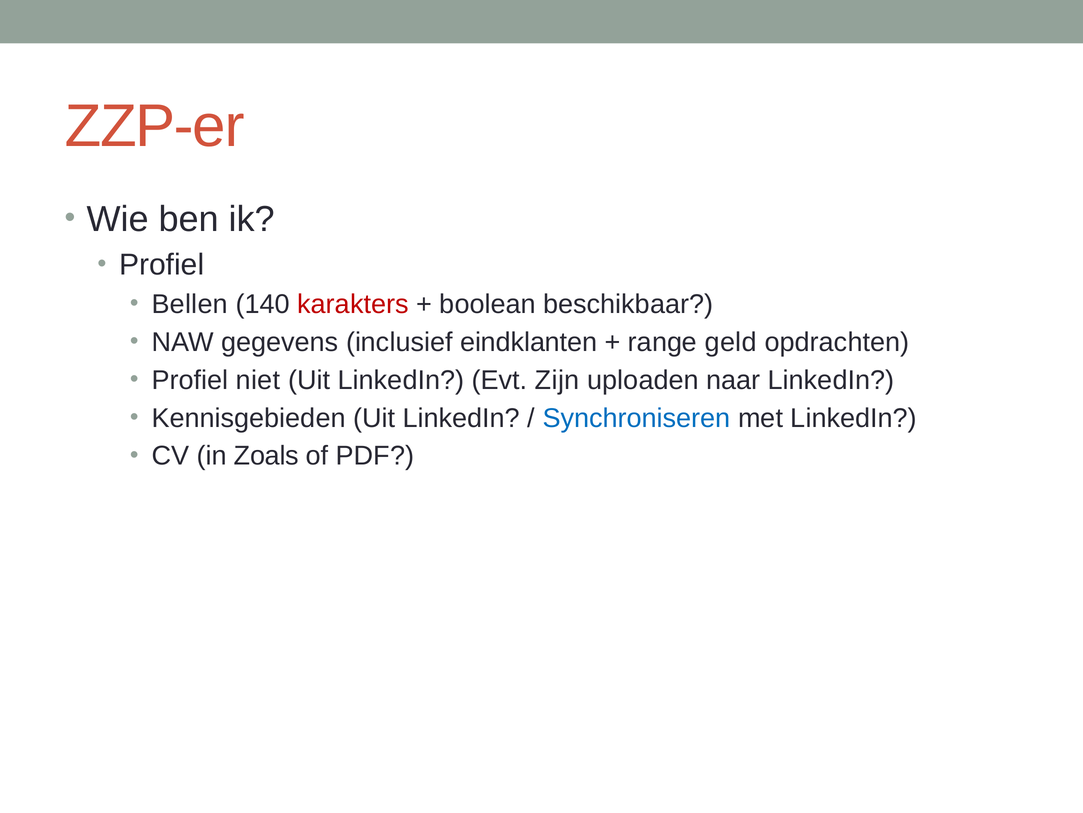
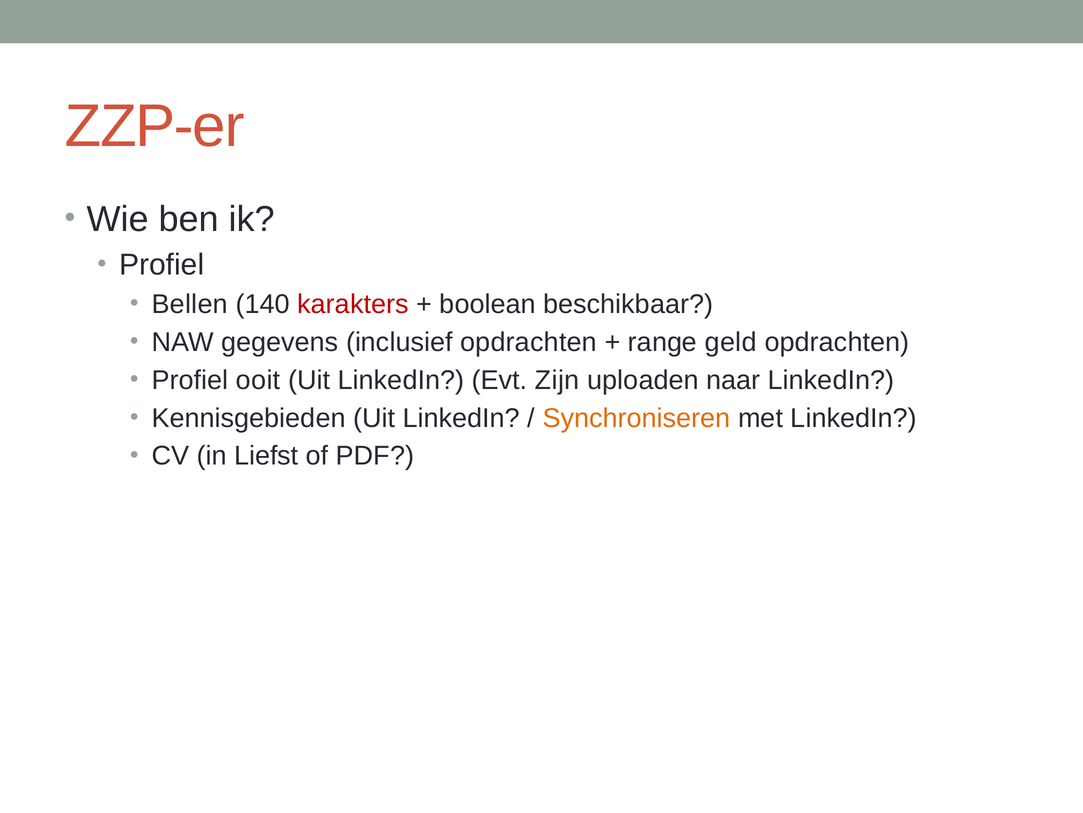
inclusief eindklanten: eindklanten -> opdrachten (529, 342)
niet: niet -> ooit (258, 380)
Synchroniseren colour: blue -> orange (636, 418)
Zoals: Zoals -> Liefst (266, 456)
